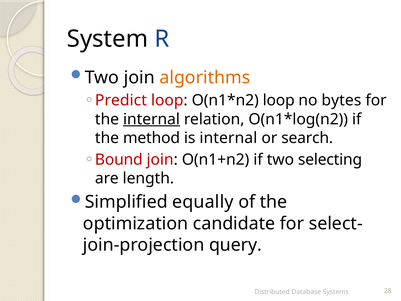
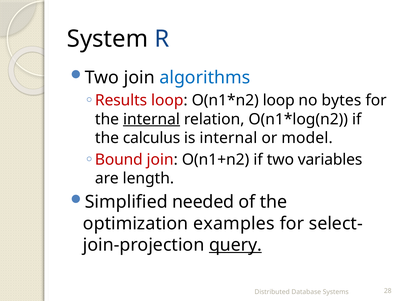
algorithms colour: orange -> blue (205, 77)
Predict: Predict -> Results (121, 100)
method: method -> calculus (152, 138)
search: search -> model (307, 138)
selecting: selecting -> variables (330, 160)
equally: equally -> needed (203, 202)
candidate: candidate -> examples (234, 223)
query underline: none -> present (235, 245)
